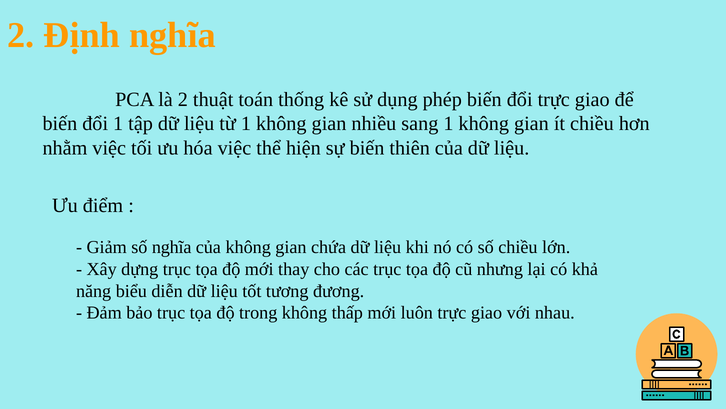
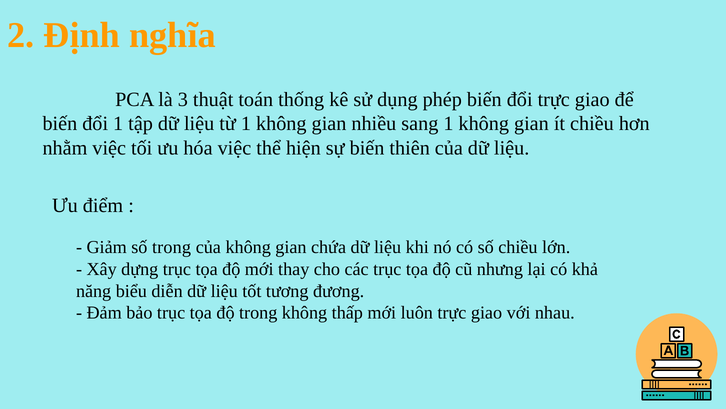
là 2: 2 -> 3 (183, 99)
số nghĩa: nghĩa -> trong (172, 247)
